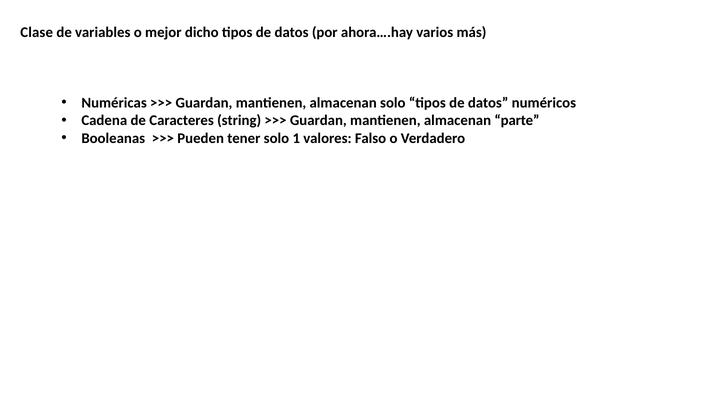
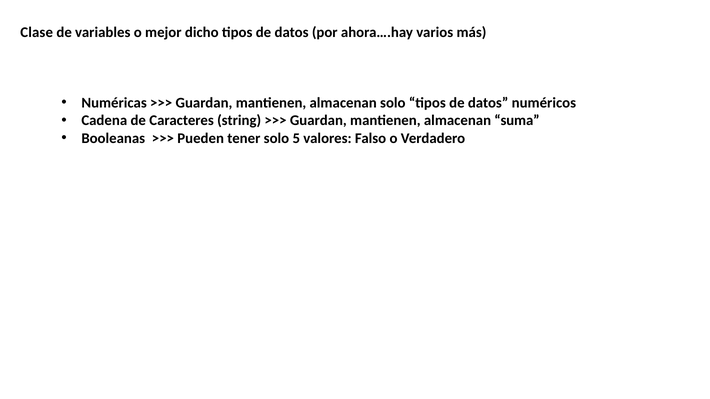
parte: parte -> suma (517, 121)
1: 1 -> 5 (296, 138)
